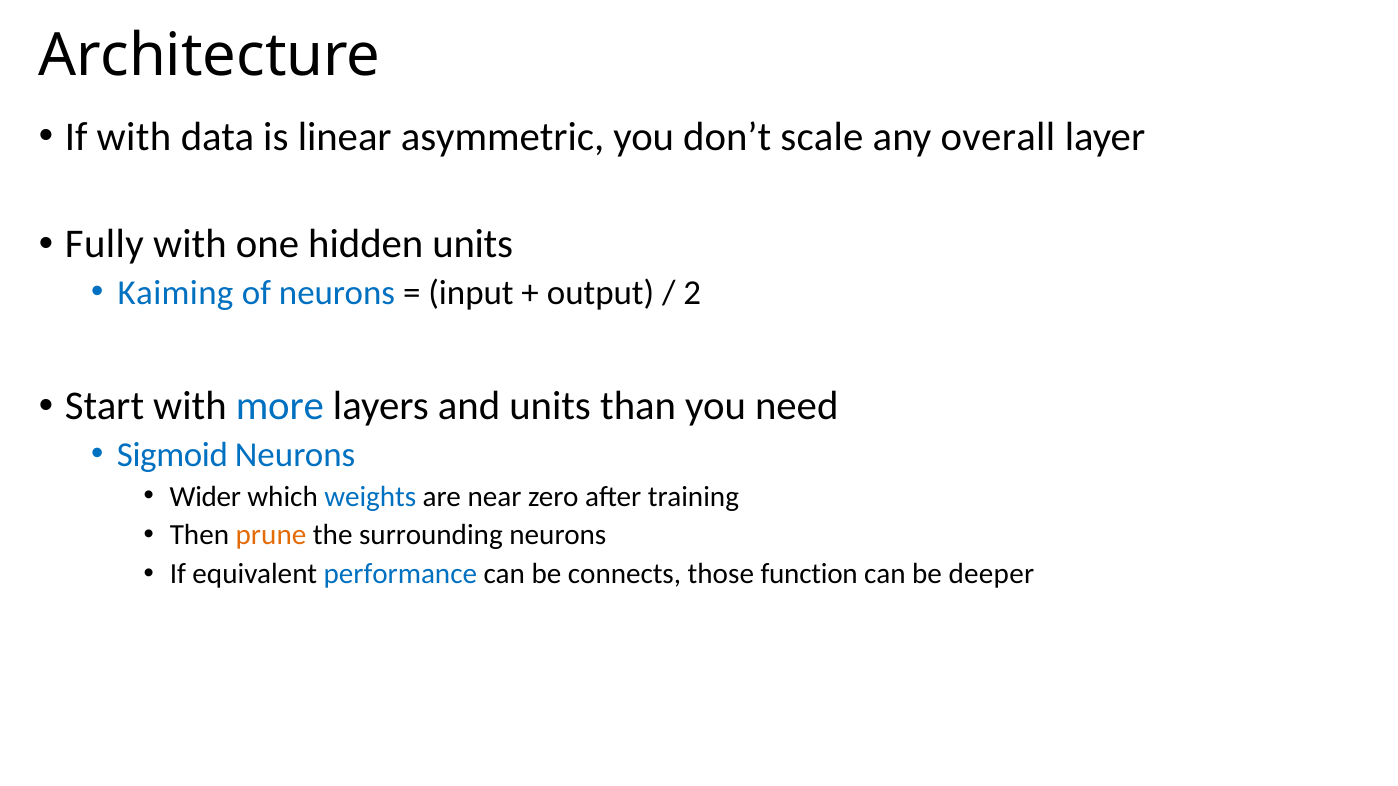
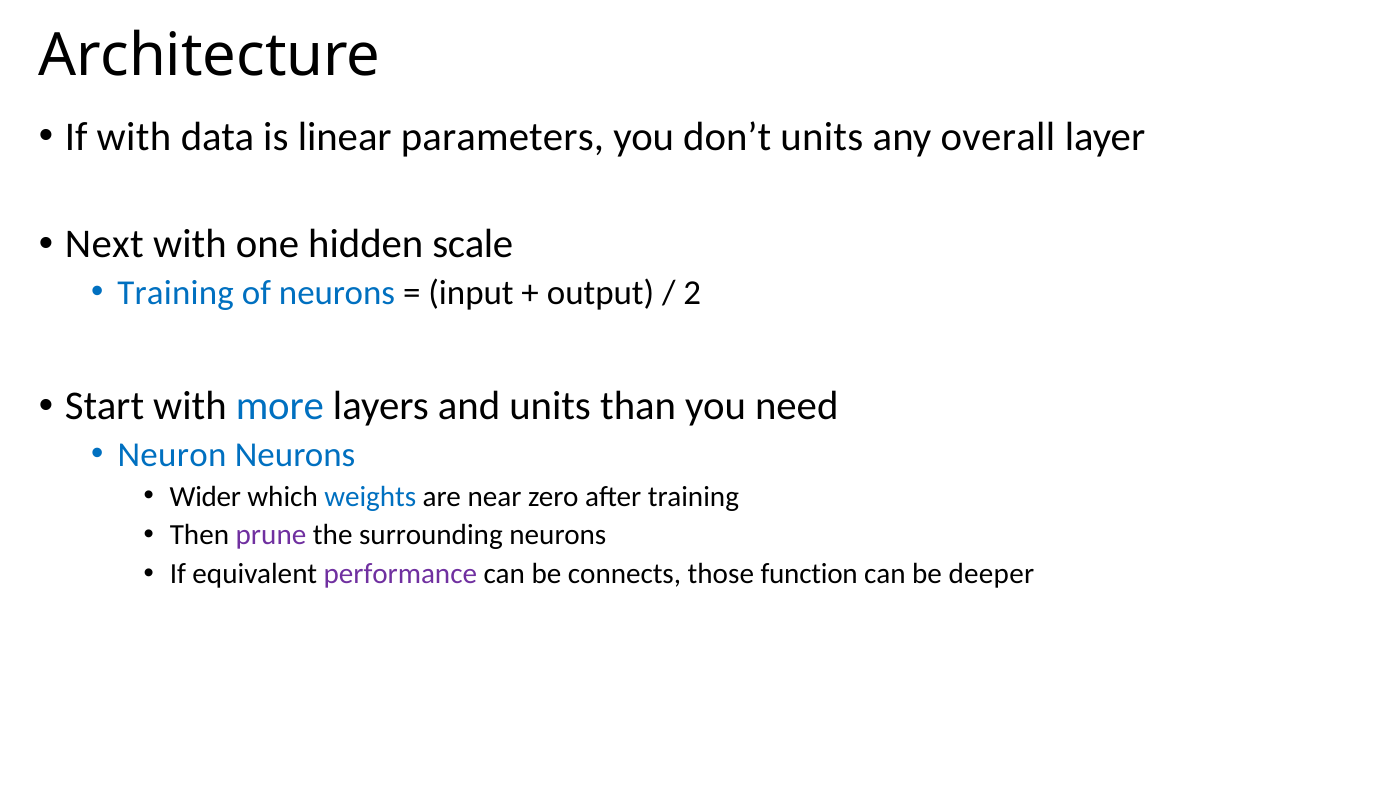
asymmetric: asymmetric -> parameters (502, 137)
don’t scale: scale -> units (822, 137)
Fully: Fully -> Next (104, 244)
hidden units: units -> scale (473, 244)
Kaiming: Kaiming -> Training (176, 293)
Sigmoid: Sigmoid -> Neuron (172, 455)
prune colour: orange -> purple (271, 535)
performance colour: blue -> purple (400, 574)
